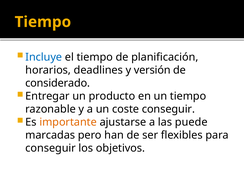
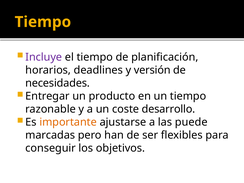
Incluye colour: blue -> purple (44, 57)
considerado: considerado -> necesidades (58, 83)
coste conseguir: conseguir -> desarrollo (168, 109)
